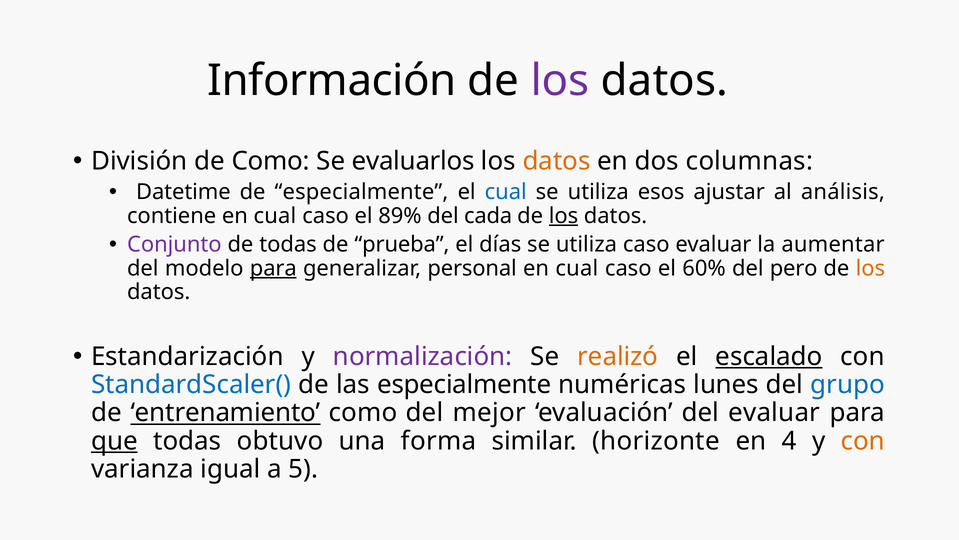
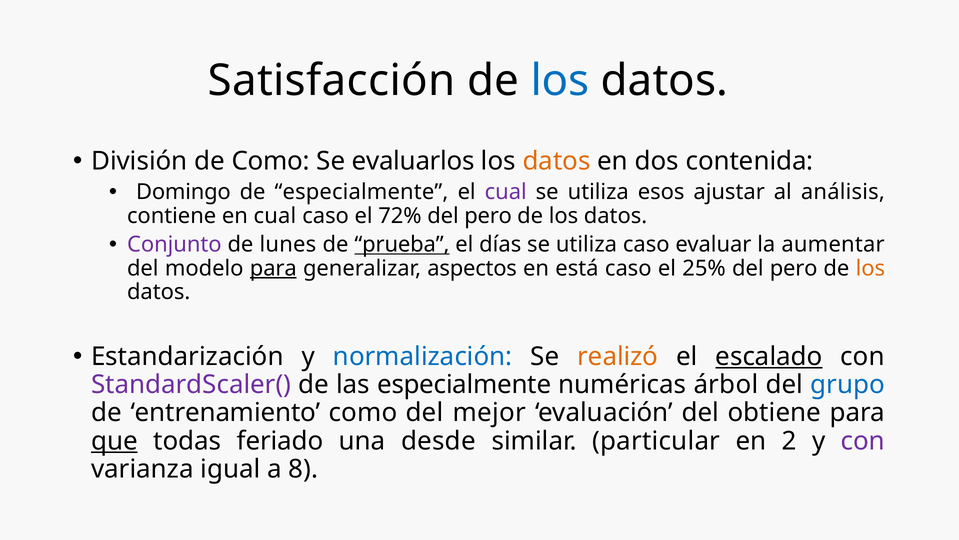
Información: Información -> Satisfacción (332, 81)
los colour: purple -> blue (560, 81)
columnas: columnas -> contenida (750, 161)
Datetime: Datetime -> Domingo (183, 192)
cual colour: blue -> purple (506, 192)
89%: 89% -> 72% (400, 216)
cada: cada -> pero (488, 216)
los underline: present -> none (563, 216)
de todas: todas -> lunes (288, 244)
prueba underline: none -> present (402, 244)
personal: personal -> aspectos (472, 268)
cual: cual -> está (577, 268)
60%: 60% -> 25% (704, 268)
normalización colour: purple -> blue (423, 356)
StandardScaler( colour: blue -> purple (191, 384)
lunes: lunes -> árbol (726, 384)
entrenamiento underline: present -> none (225, 412)
del evaluar: evaluar -> obtiene (774, 412)
obtuvo: obtuvo -> feriado (280, 440)
forma: forma -> desde (438, 440)
horizonte: horizonte -> particular (656, 440)
4: 4 -> 2 (789, 440)
con colour: orange -> purple (863, 440)
5: 5 -> 8 (303, 469)
